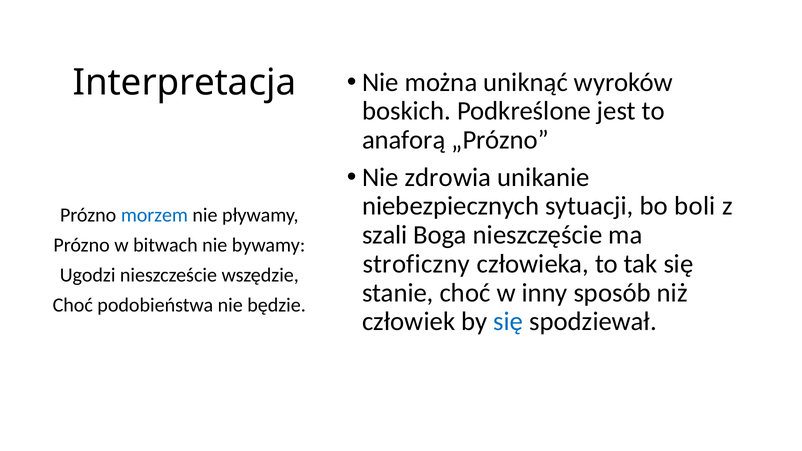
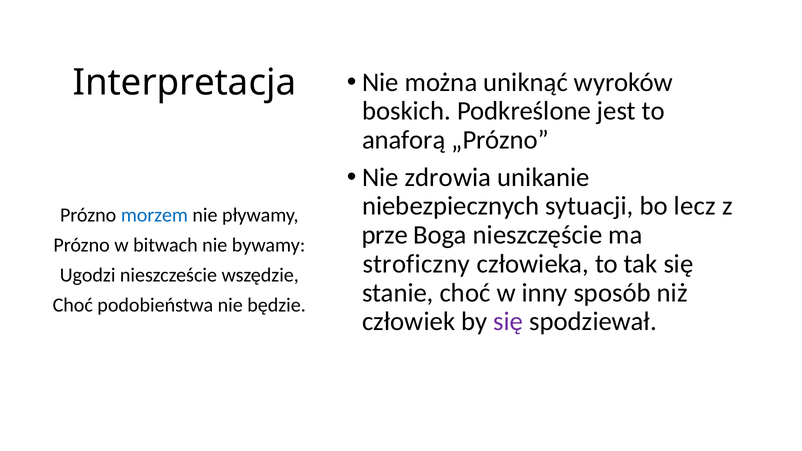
boli: boli -> lecz (695, 206)
szali: szali -> prze (385, 235)
się colour: blue -> purple (508, 322)
